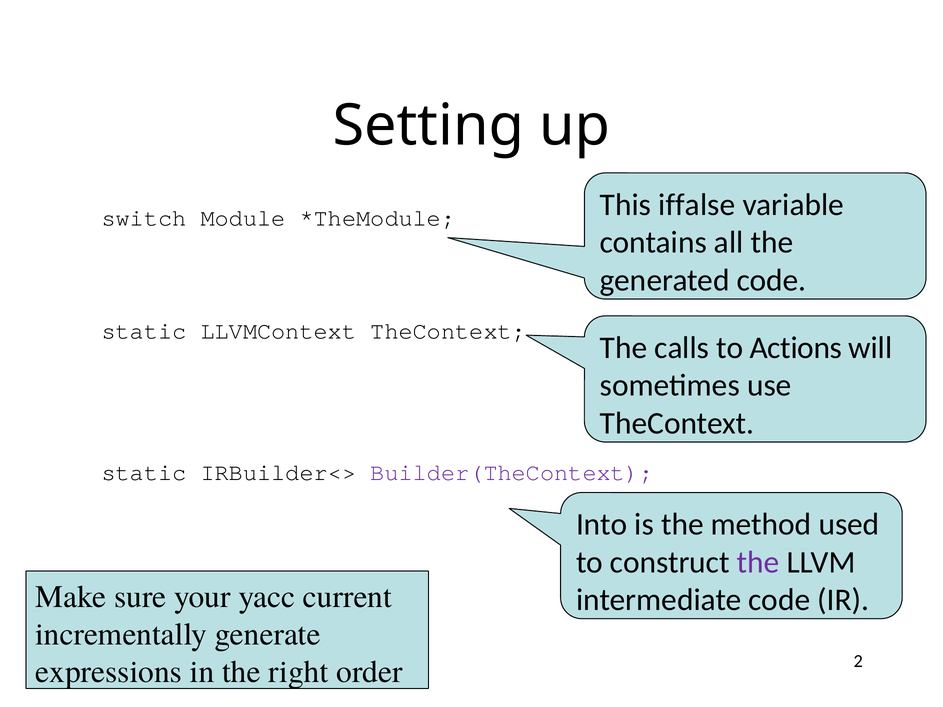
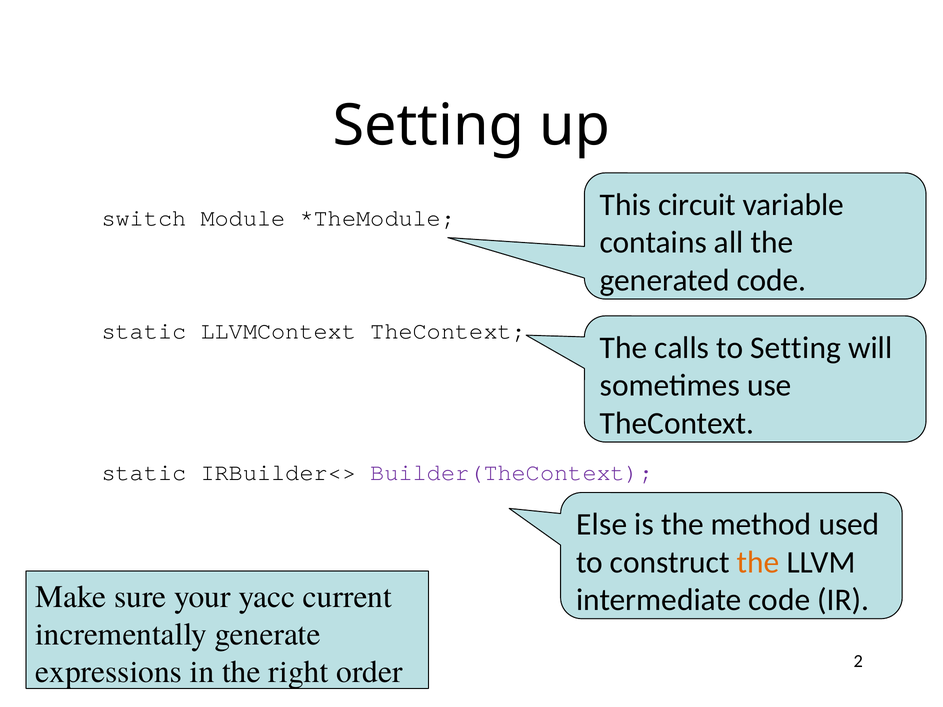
iffalse: iffalse -> circuit (697, 205)
to Actions: Actions -> Setting (796, 348)
Into: Into -> Else (602, 525)
the colour: purple -> orange (758, 562)
